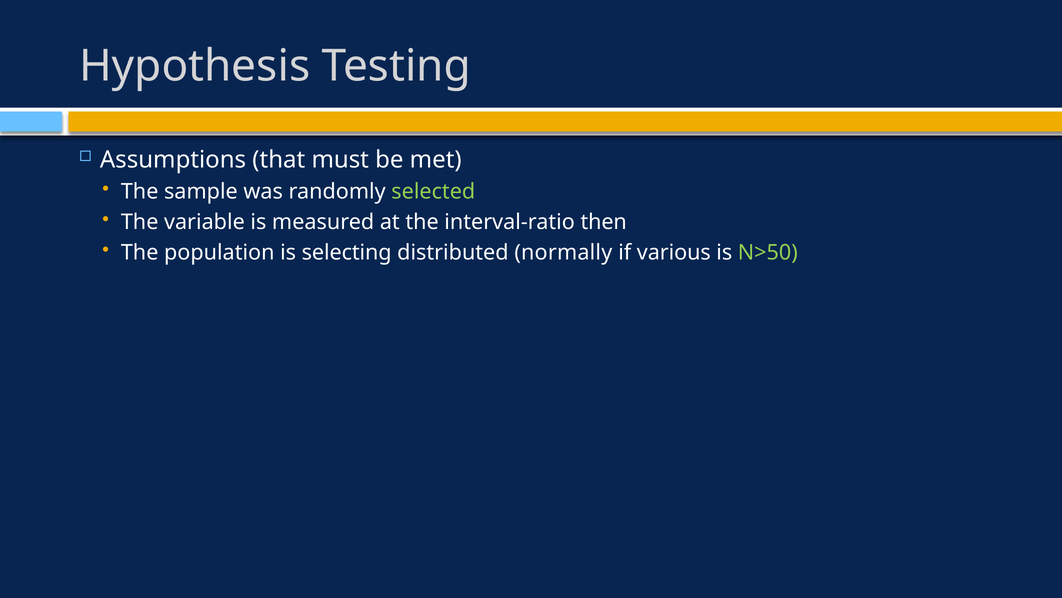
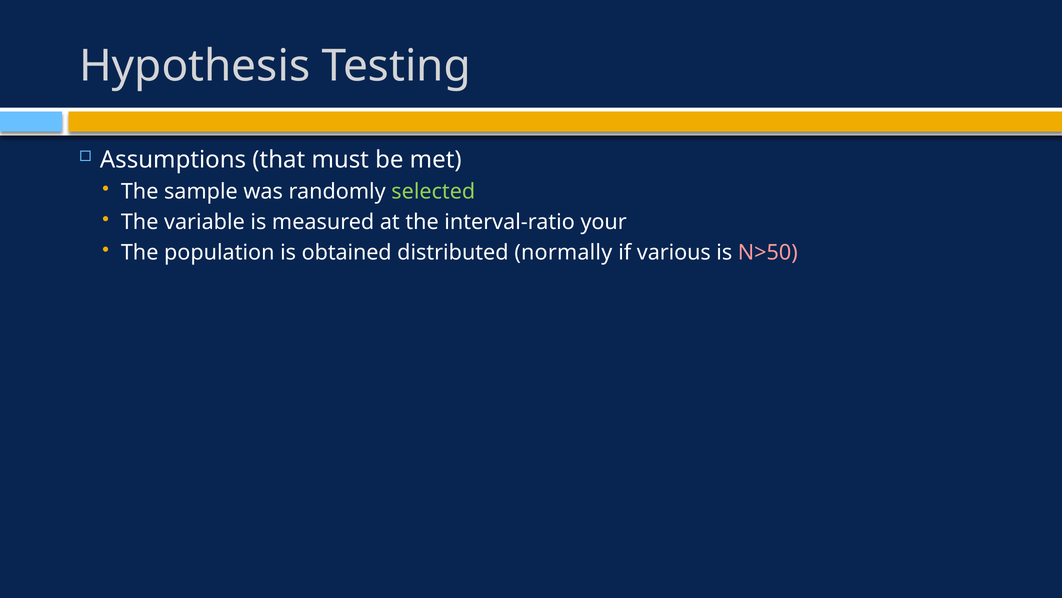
then: then -> your (604, 222)
selecting: selecting -> obtained (347, 252)
N>50 colour: light green -> pink (768, 252)
